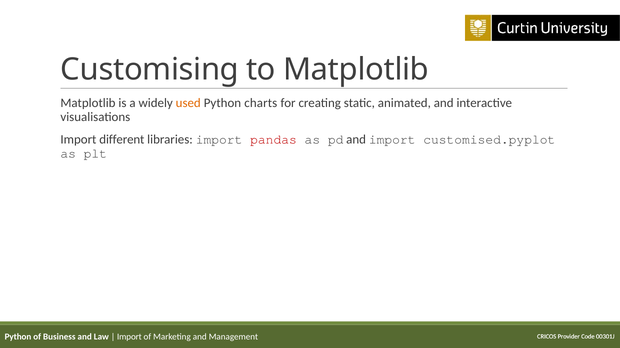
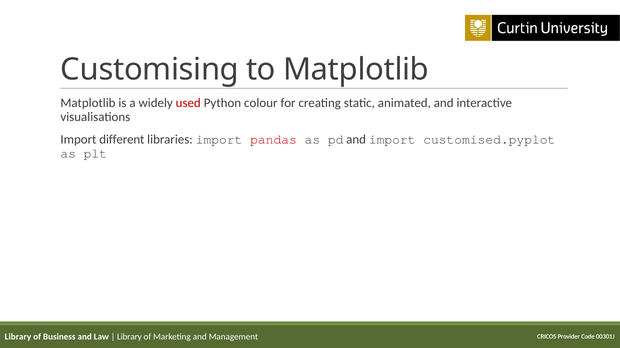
used colour: orange -> red (188, 103)
charts: charts -> colour (261, 103)
Python: Python -> Library (18, 338)
Import: Import -> Library (129, 338)
